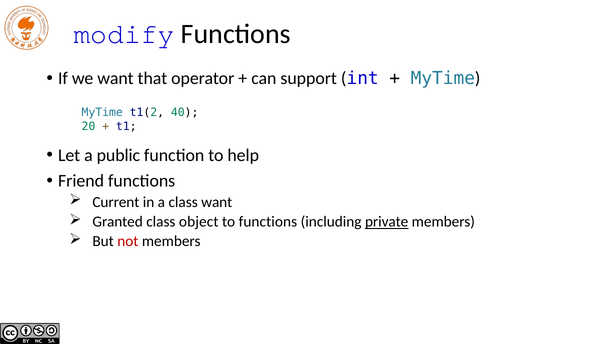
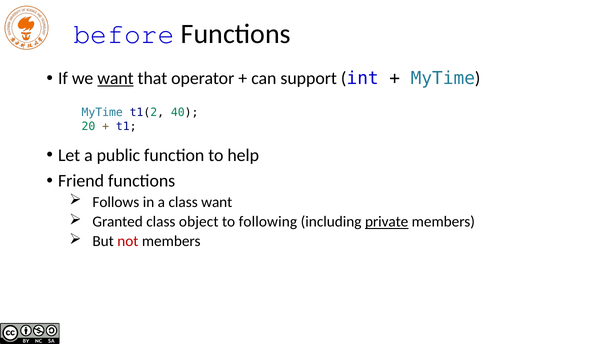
modify: modify -> before (124, 34)
want underline: none -> present (116, 78)
Current: Current -> Follows (116, 202)
to functions: functions -> following (268, 222)
